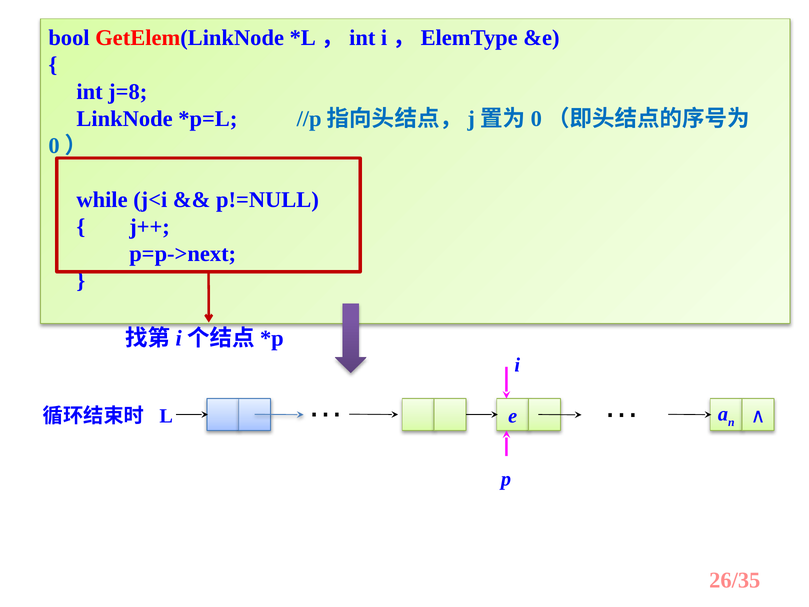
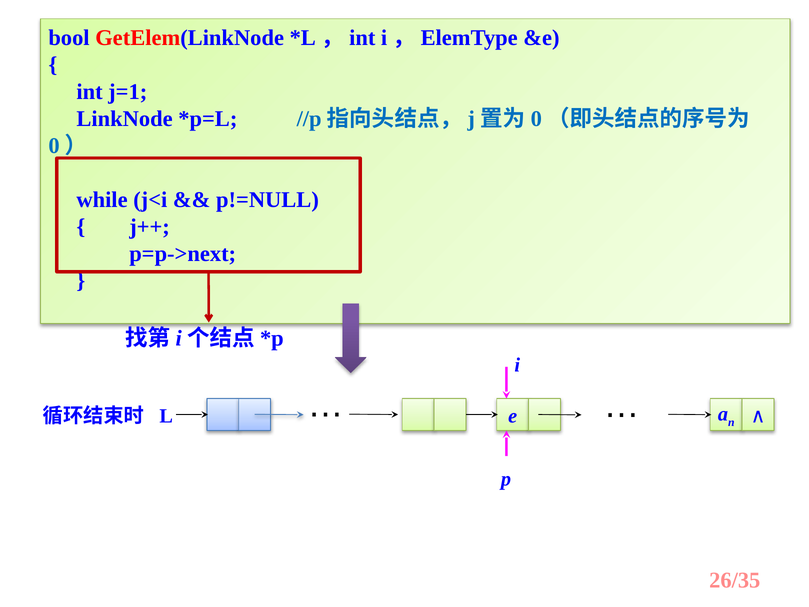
j=8: j=8 -> j=1 (128, 92)
